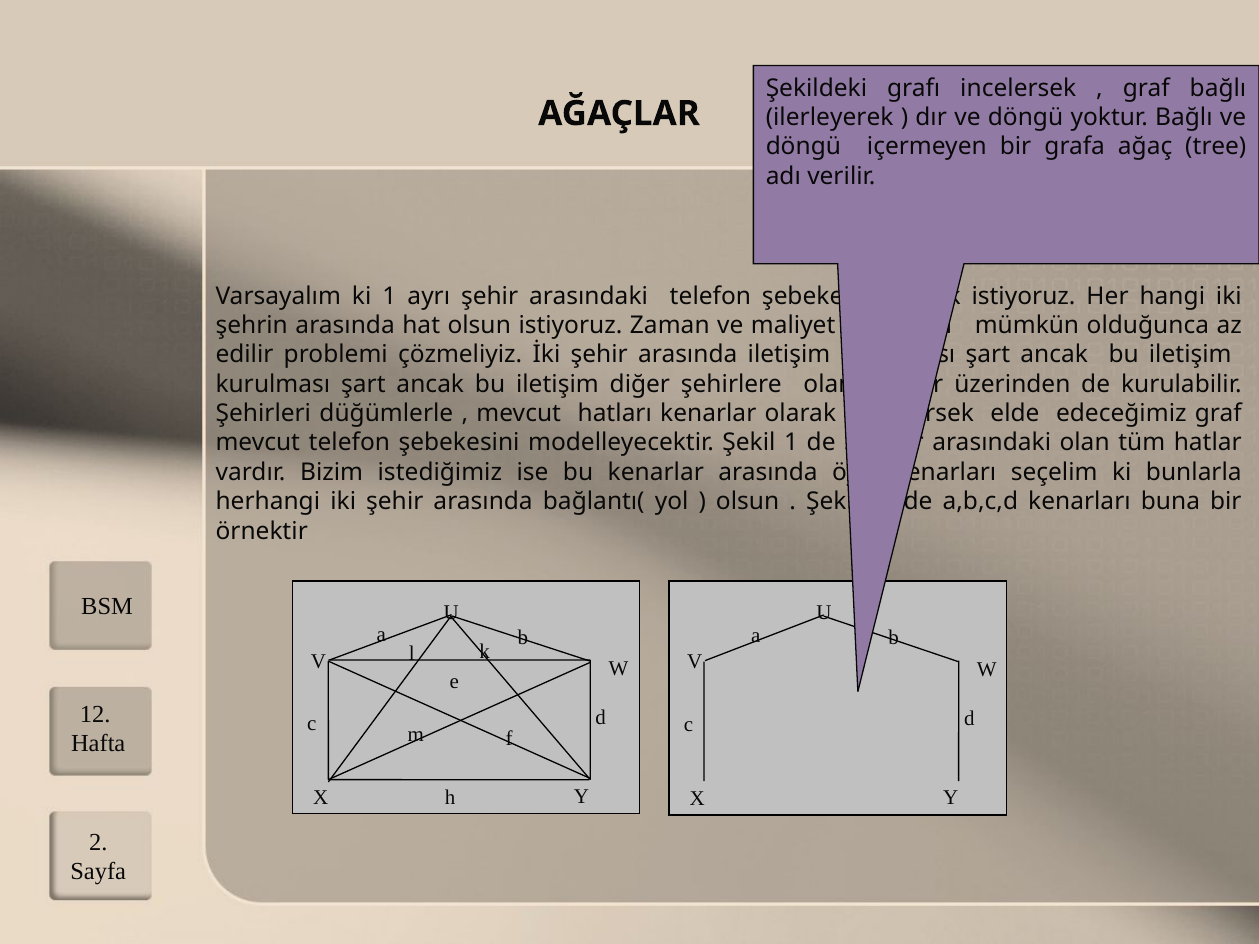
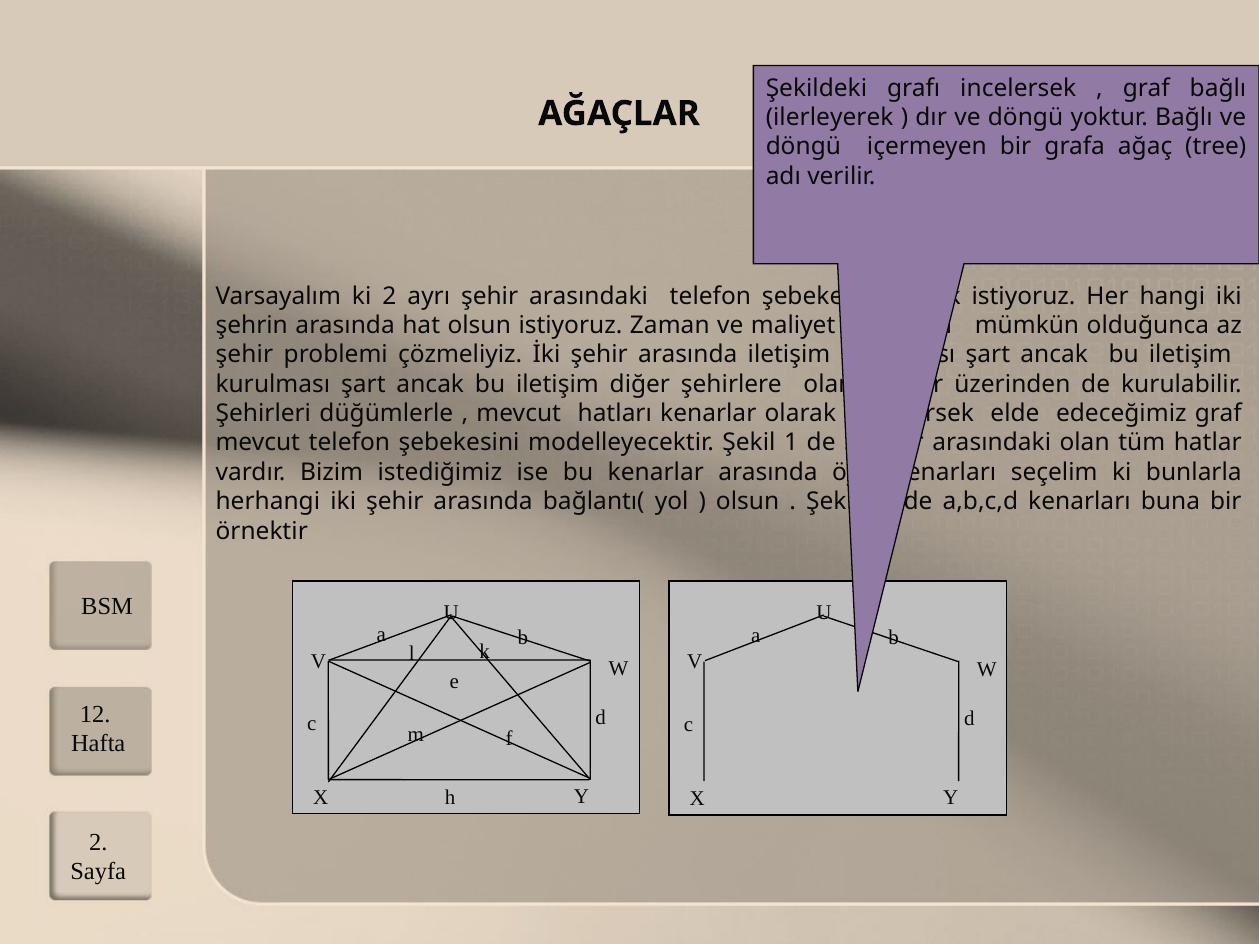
ki 1: 1 -> 2 (389, 296)
edilir: edilir -> şehir (244, 355)
